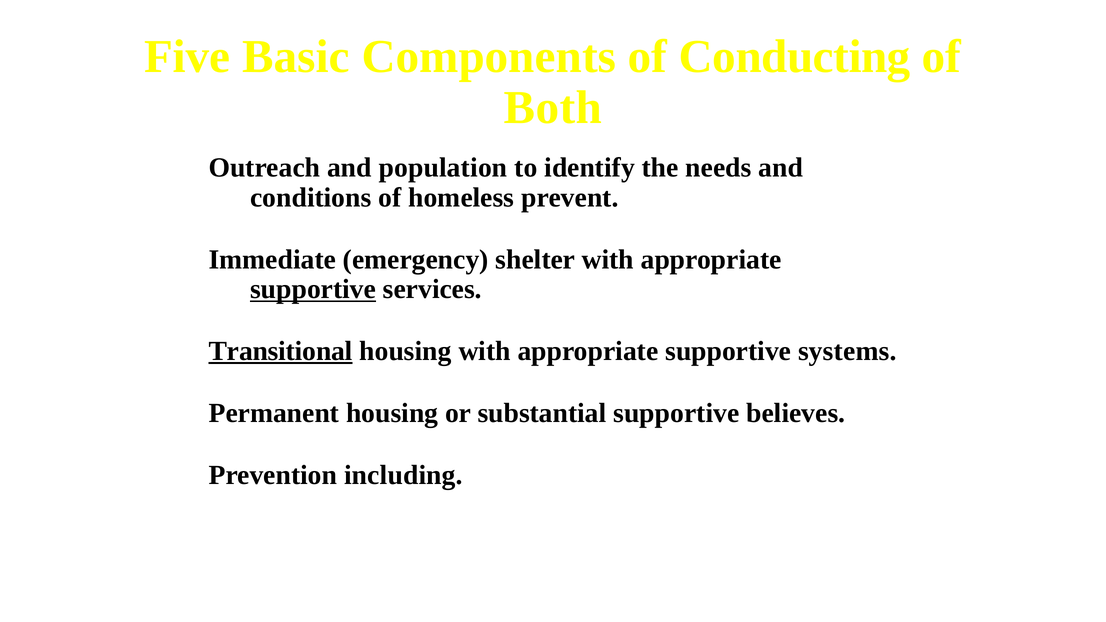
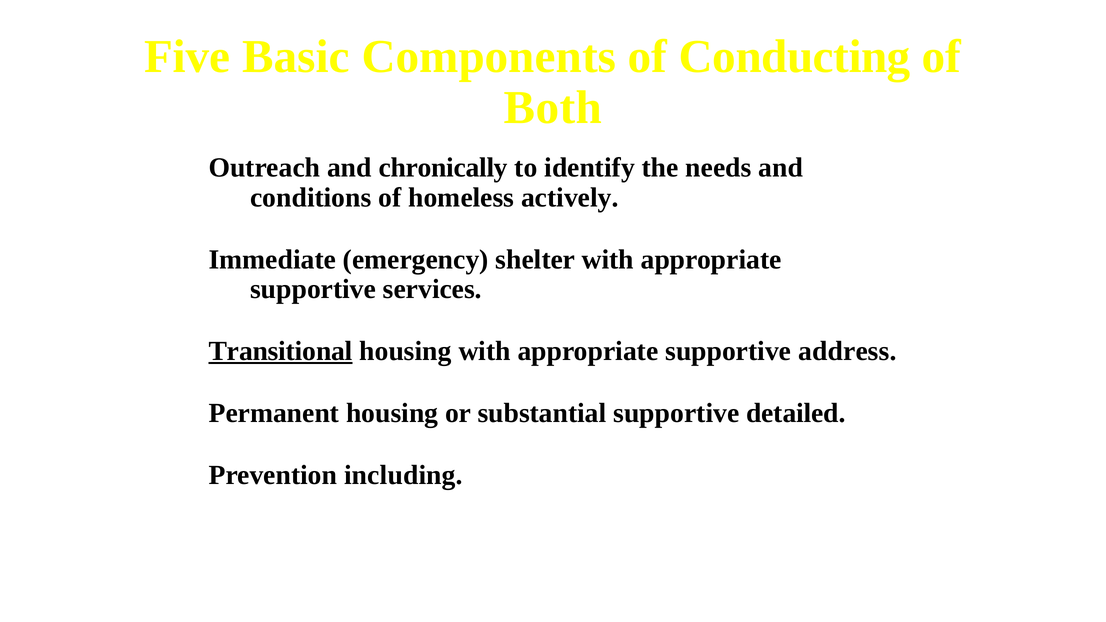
population: population -> chronically (443, 168)
prevent: prevent -> actively (570, 198)
supportive underline: present -> none (313, 289)
systems: systems -> address (847, 351)
believes: believes -> detailed (796, 413)
